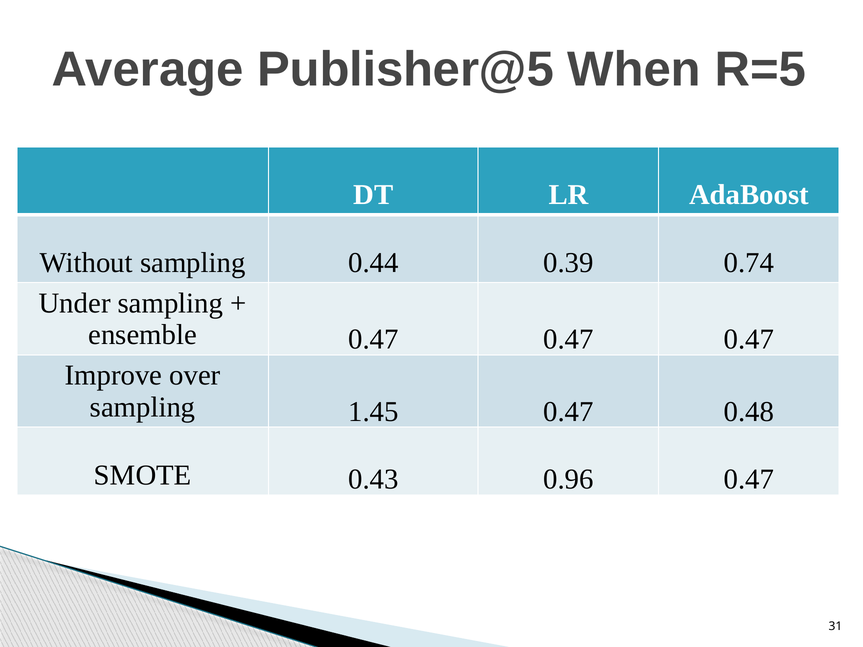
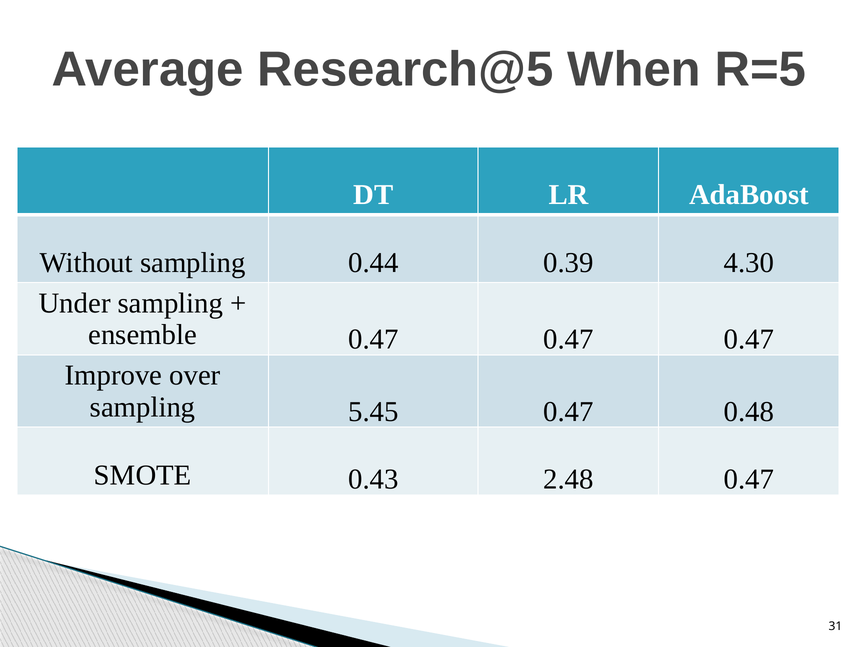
Publisher@5: Publisher@5 -> Research@5 (406, 70)
0.74: 0.74 -> 4.30 (749, 263)
1.45: 1.45 -> 5.45 (373, 412)
0.96: 0.96 -> 2.48 (568, 480)
